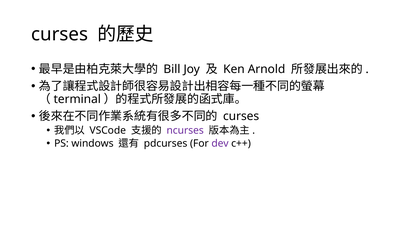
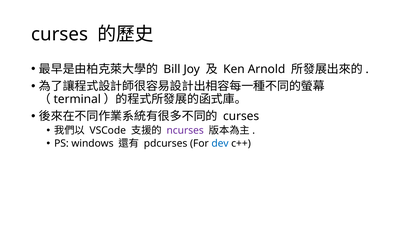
dev colour: purple -> blue (220, 144)
